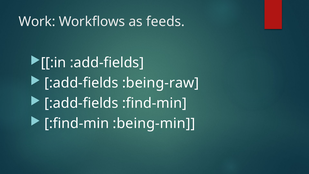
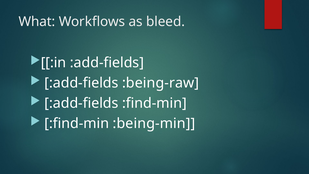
Work: Work -> What (37, 22)
feeds: feeds -> bleed (166, 22)
